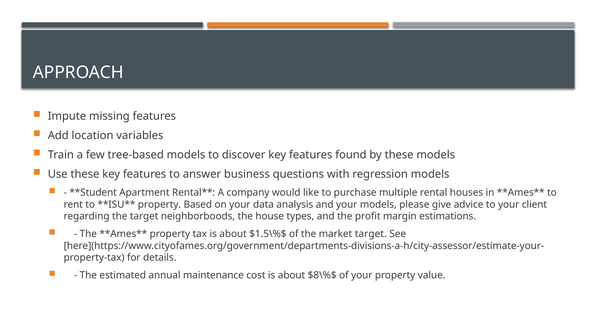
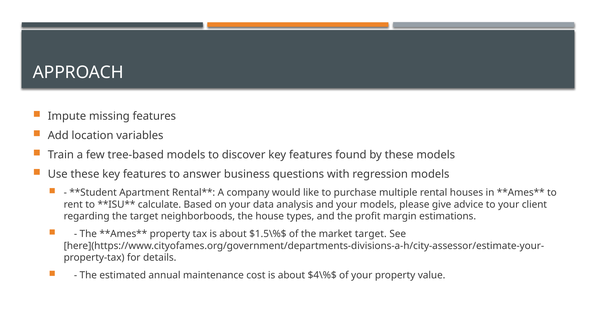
property: property -> calculate (160, 205)
$8\%$: $8\%$ -> $4\%$ (322, 276)
